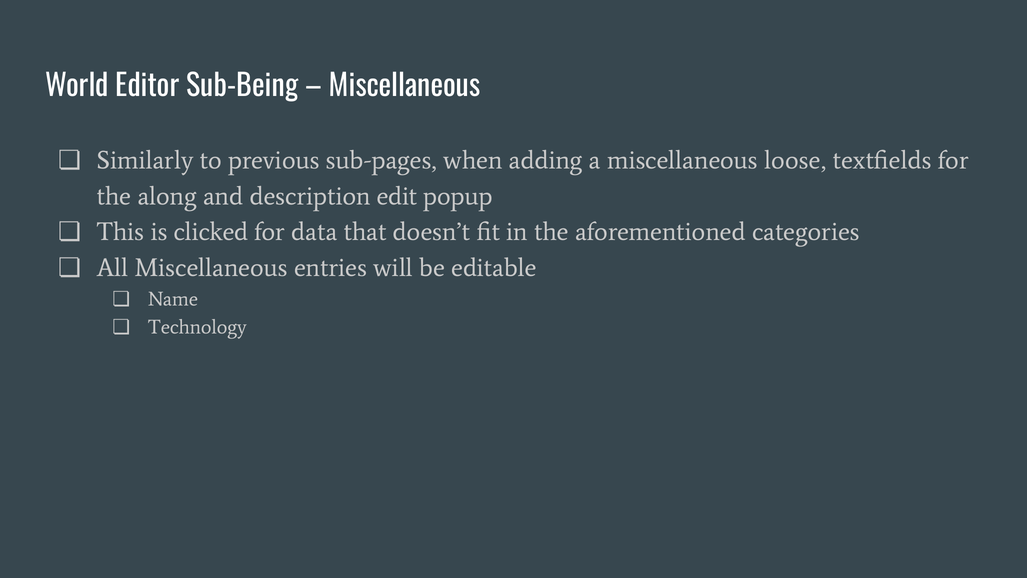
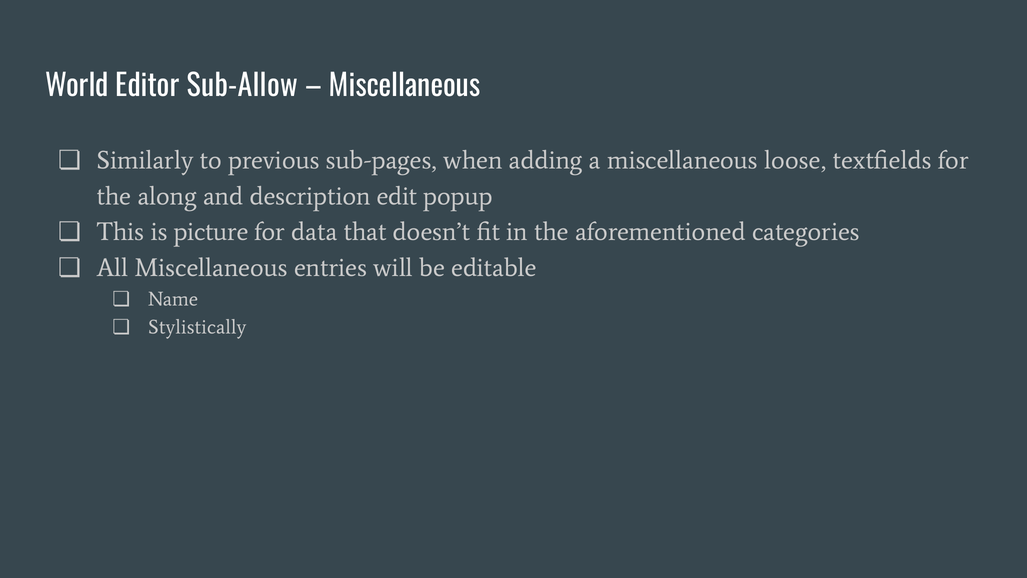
Sub-Being: Sub-Being -> Sub-Allow (242, 86)
clicked: clicked -> picture (211, 232)
Technology: Technology -> Stylistically (197, 327)
